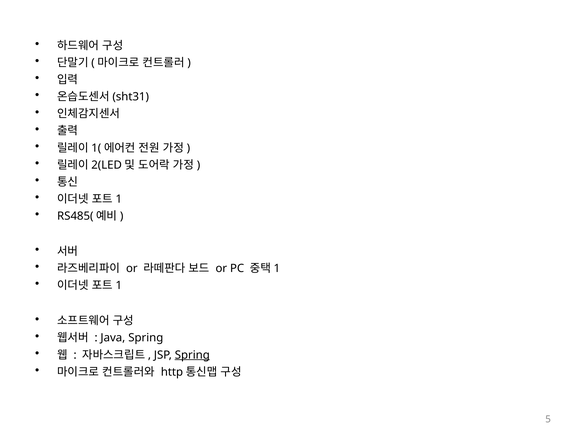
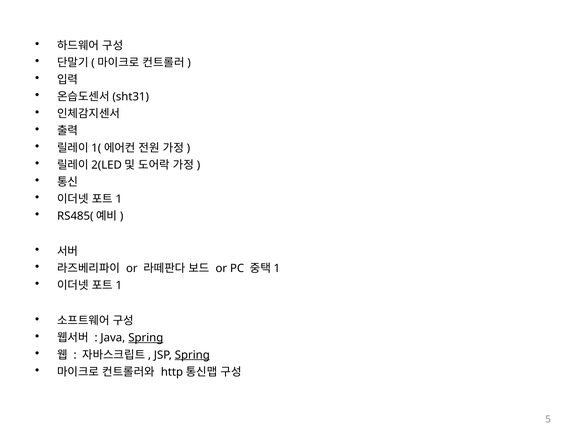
Spring underline: none -> present (146, 338)
